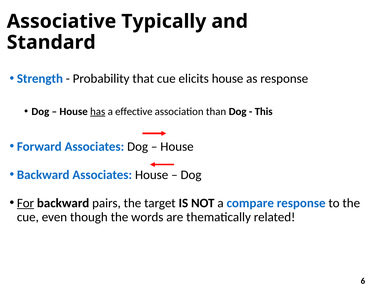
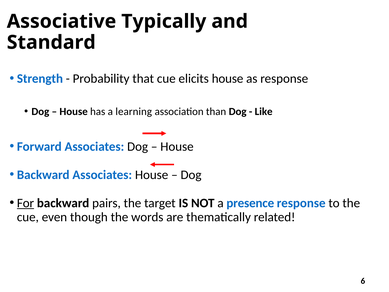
has underline: present -> none (98, 111)
effective: effective -> learning (134, 111)
This: This -> Like (264, 111)
compare: compare -> presence (250, 203)
